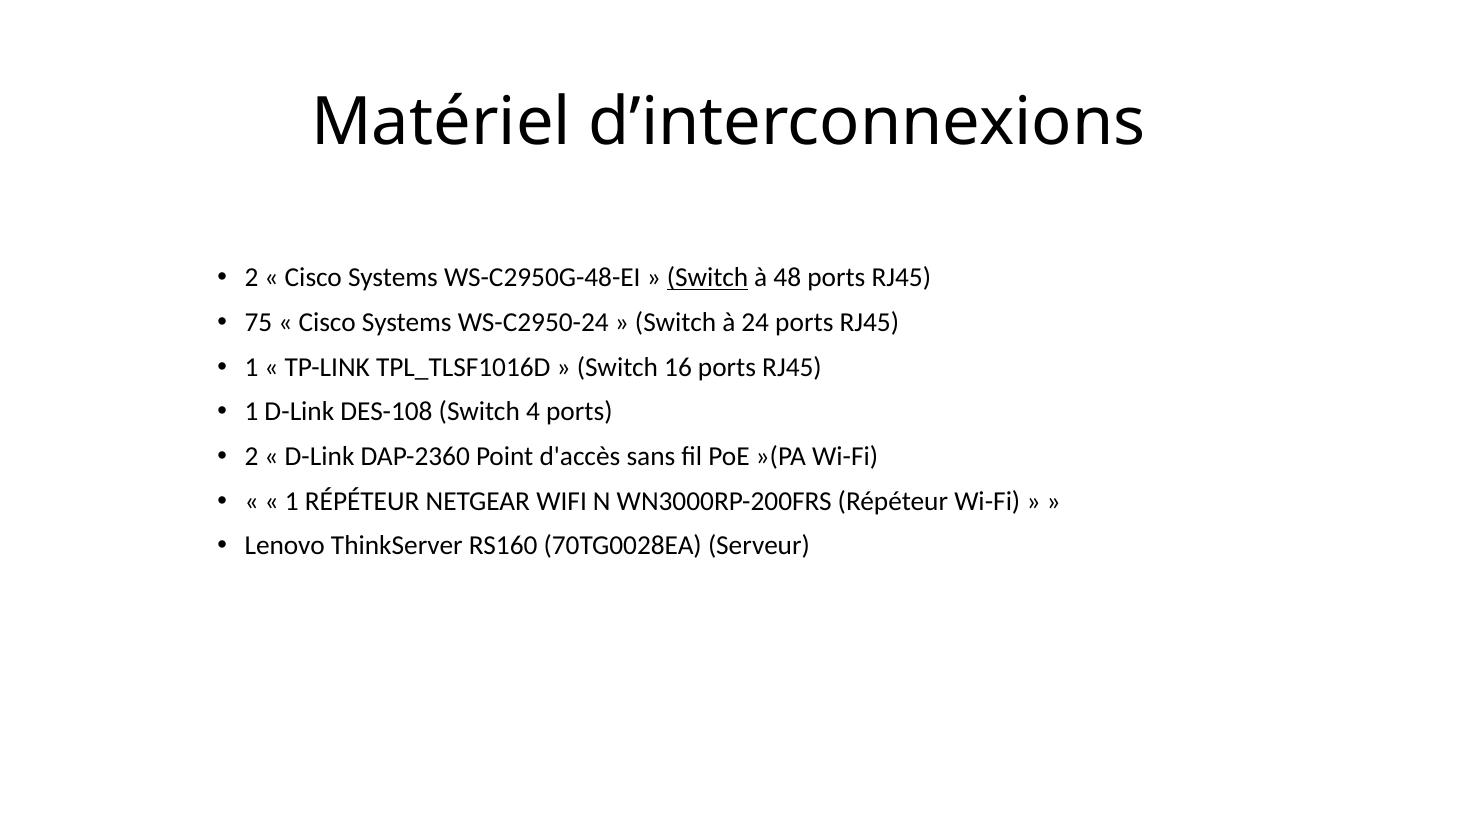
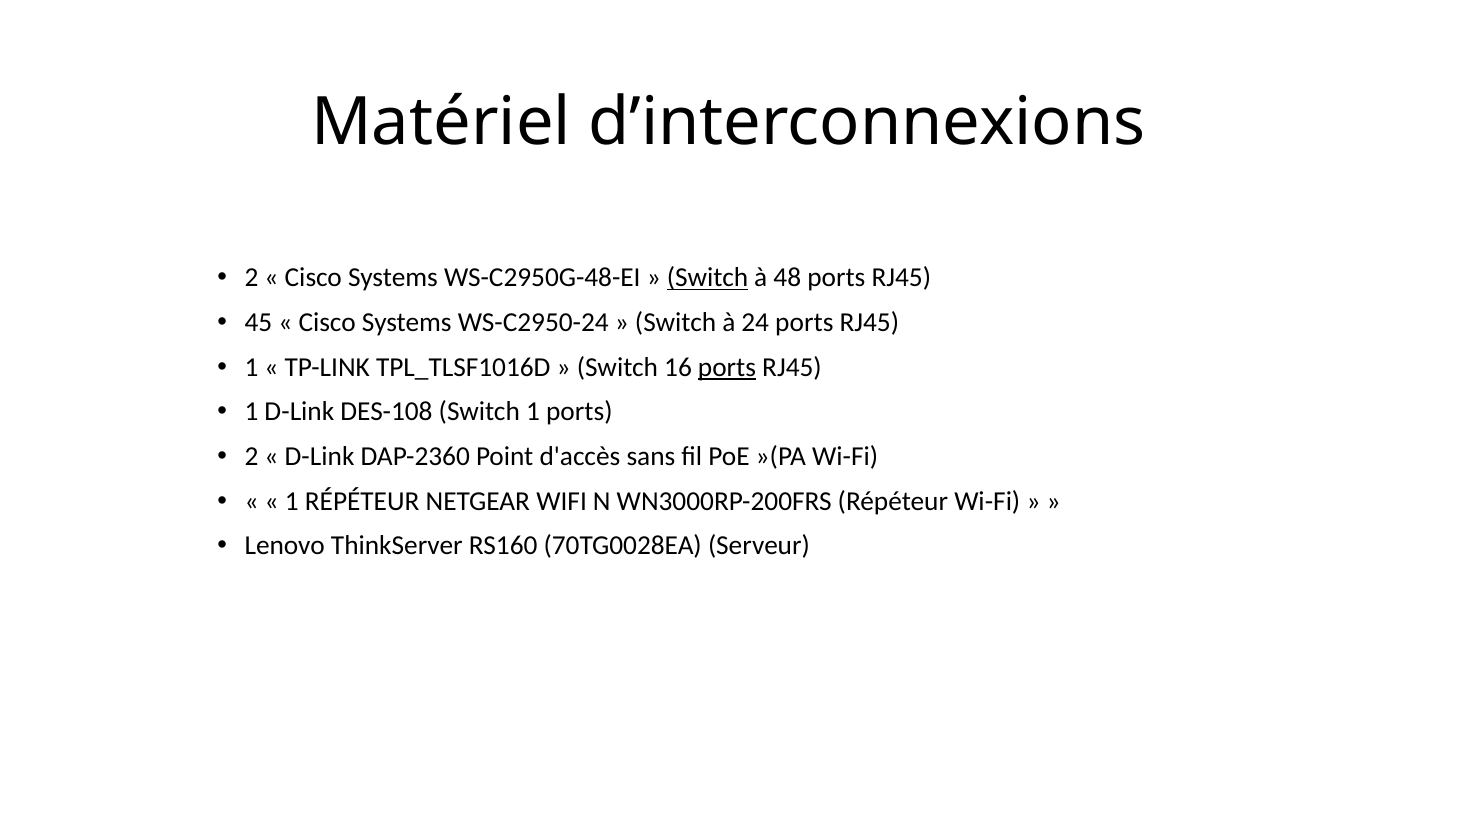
75: 75 -> 45 (258, 322)
ports underline: none -> present (727, 367)
Switch 4: 4 -> 1 (533, 412)
